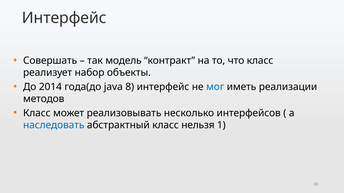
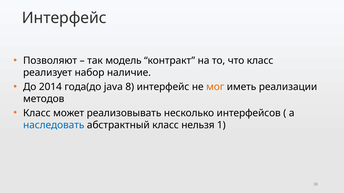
Совершать: Совершать -> Позволяют (50, 61)
объекты: объекты -> наличие (129, 73)
мог colour: blue -> orange (215, 87)
